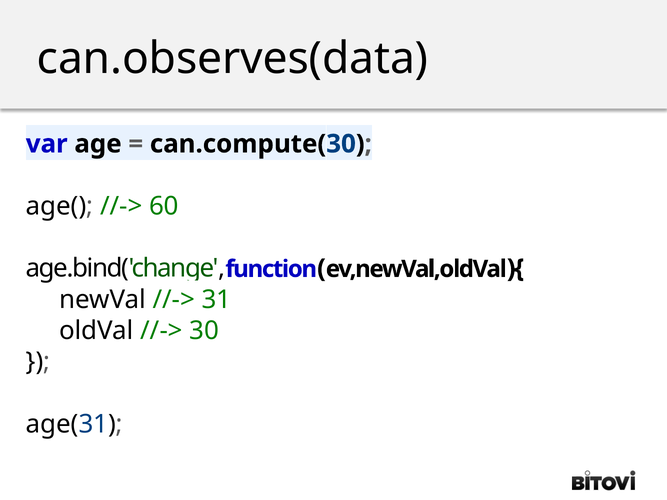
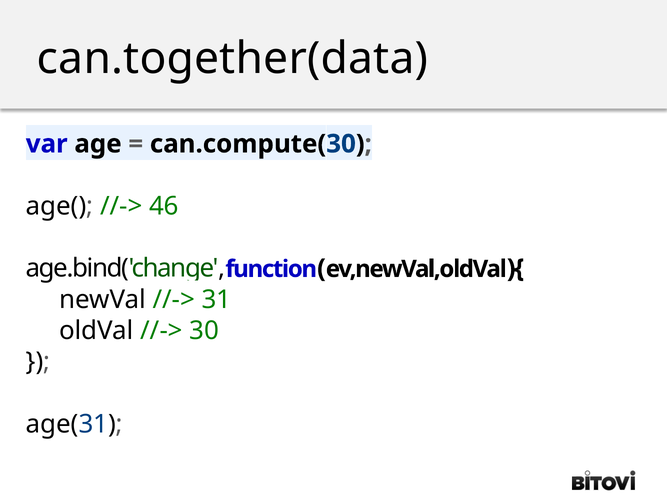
can.observes(data: can.observes(data -> can.together(data (232, 59)
60: 60 -> 46 (164, 206)
